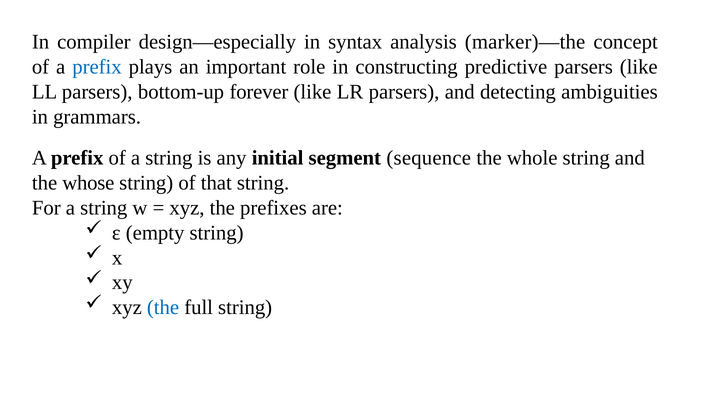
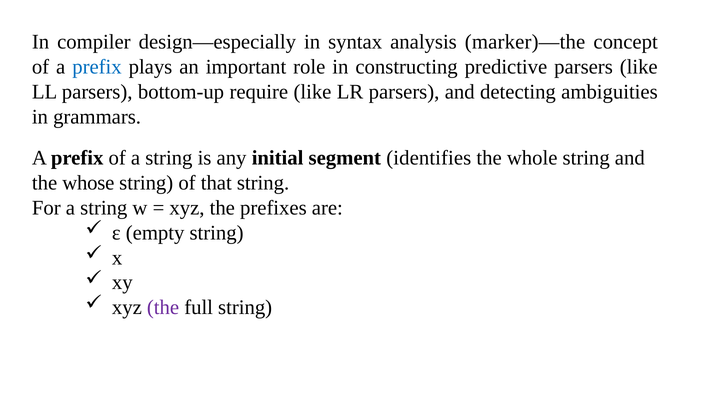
forever: forever -> require (259, 92)
sequence: sequence -> identifies (429, 158)
the colour: blue -> purple (163, 307)
